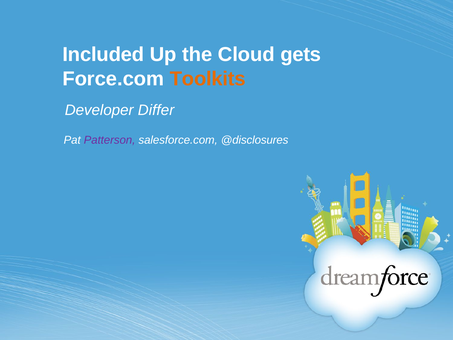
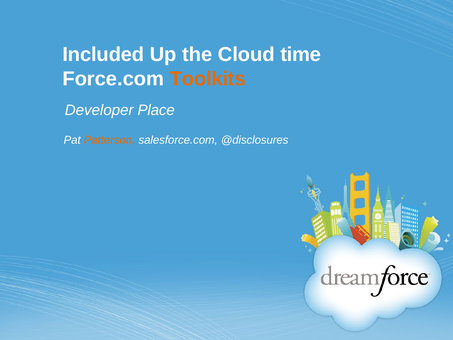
gets: gets -> time (301, 54)
Differ: Differ -> Place (156, 110)
Patterson colour: purple -> orange (110, 140)
